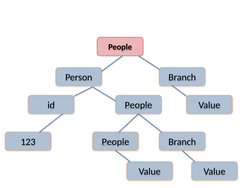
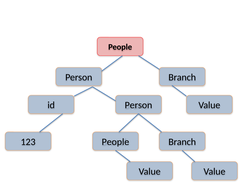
People: People -> Person (138, 105)
